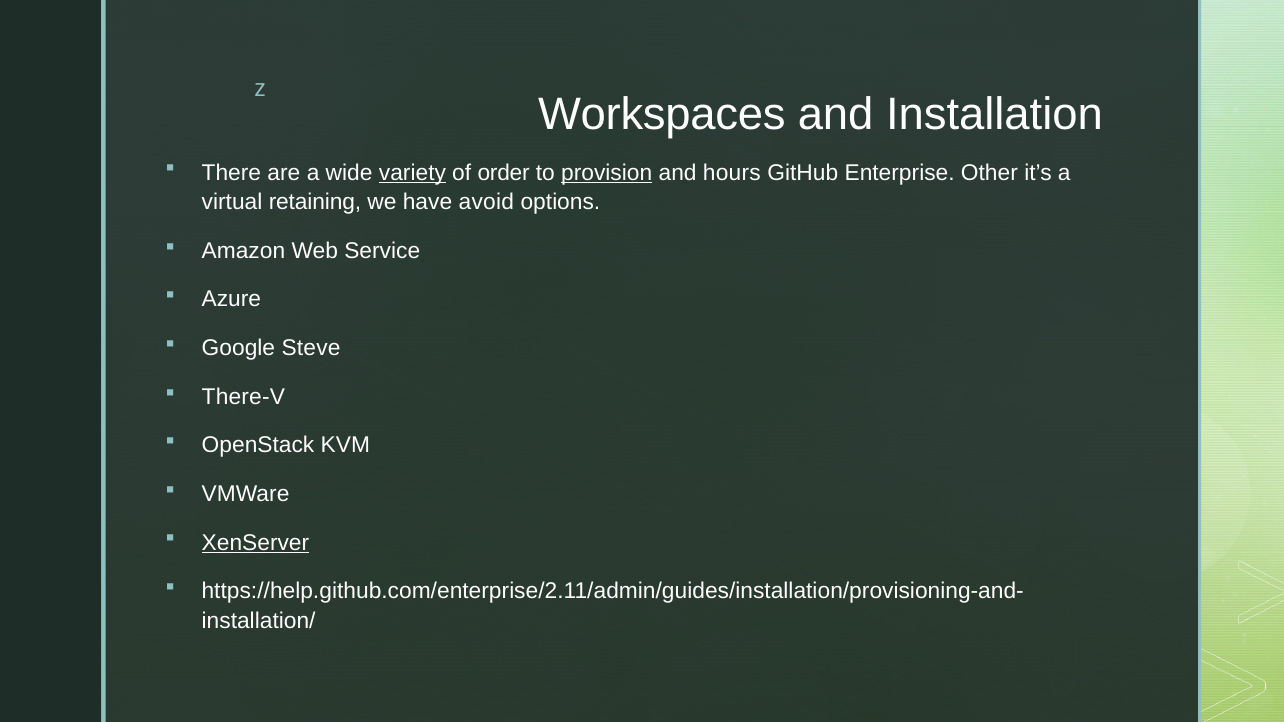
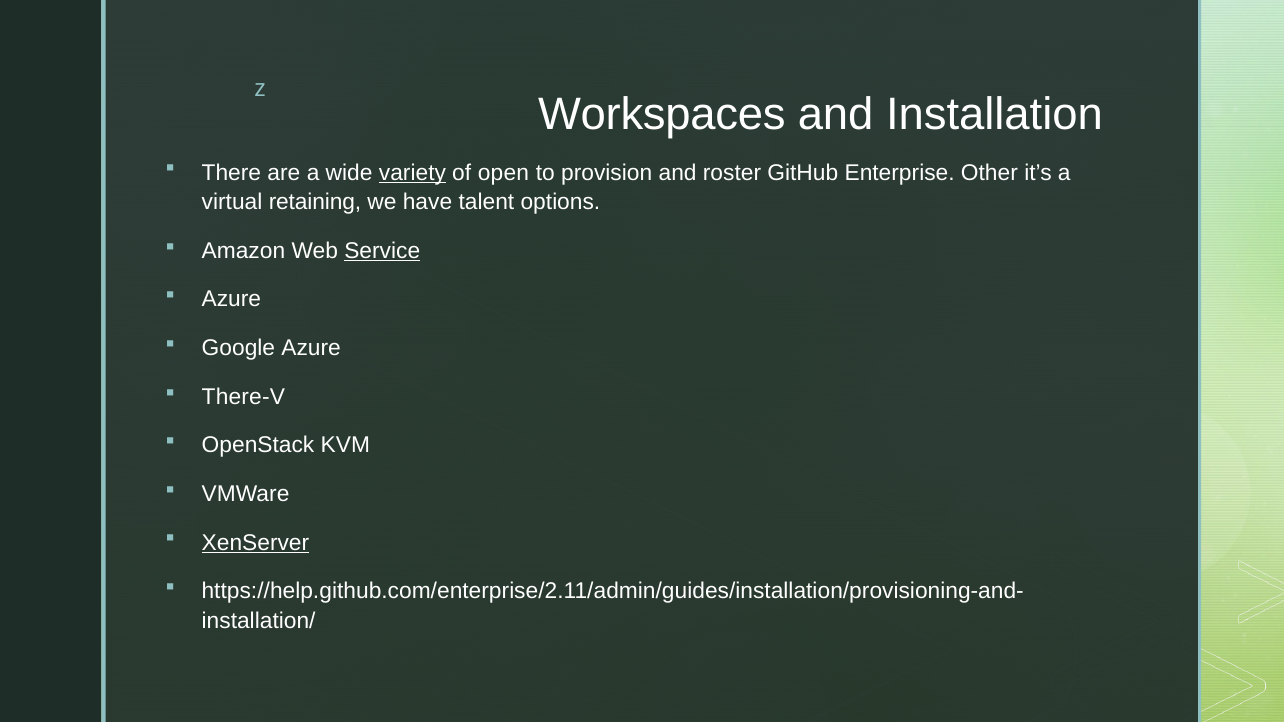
order: order -> open (503, 173)
provision underline: present -> none (607, 173)
hours: hours -> roster (732, 173)
avoid: avoid -> talent (486, 202)
Service underline: none -> present (382, 251)
Google Steve: Steve -> Azure (311, 348)
